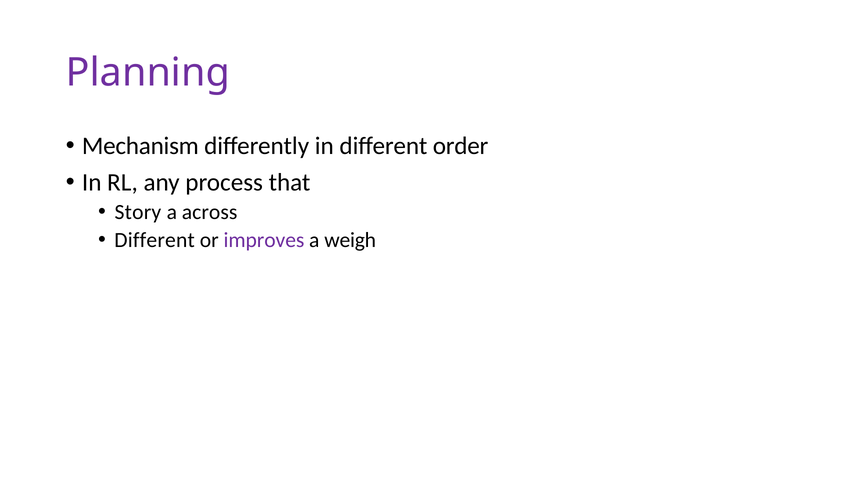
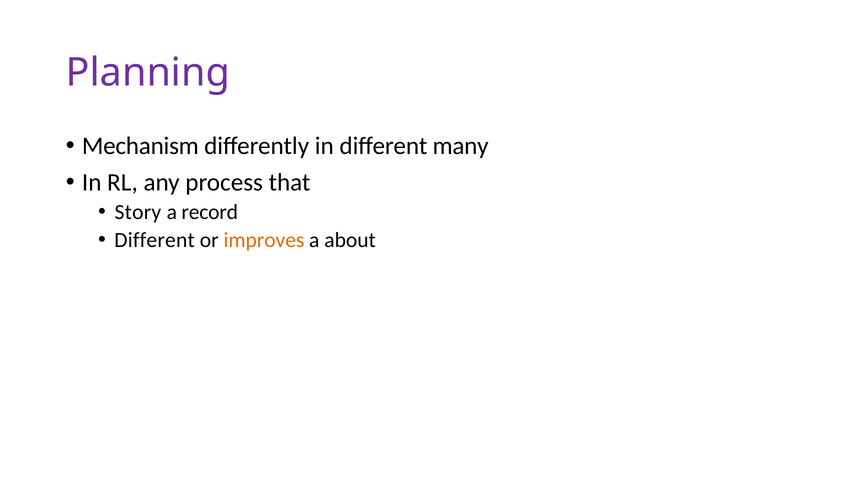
order: order -> many (461, 146)
across: across -> record (210, 212)
improves colour: purple -> orange (264, 240)
weigh: weigh -> about (350, 240)
